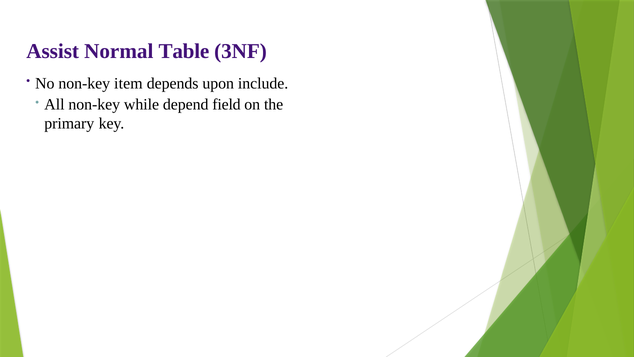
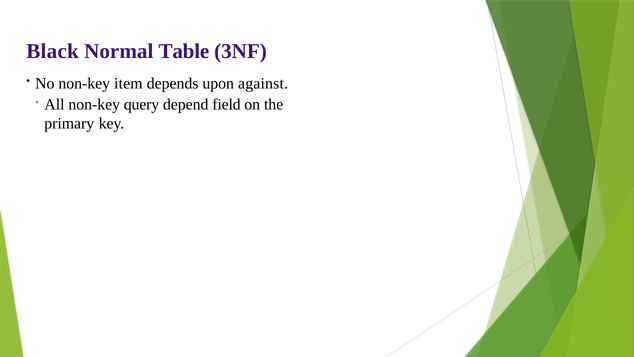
Assist: Assist -> Black (53, 51)
include: include -> against (263, 83)
while: while -> query (142, 105)
